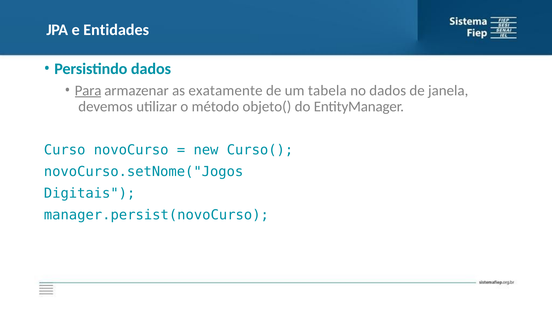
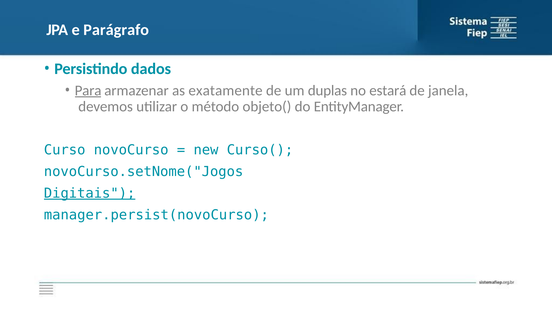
Entidades: Entidades -> Parágrafo (116, 30)
tabela: tabela -> duplas (327, 91)
no dados: dados -> estará (388, 91)
Digitais underline: none -> present (90, 194)
